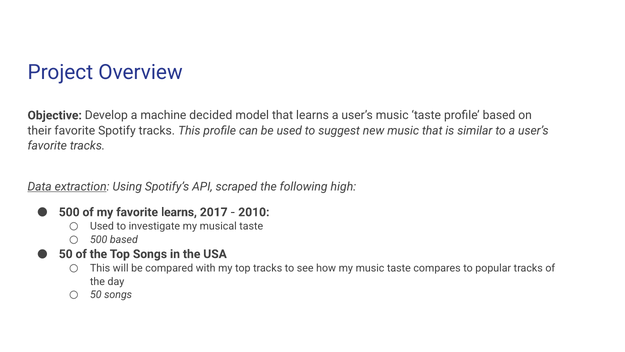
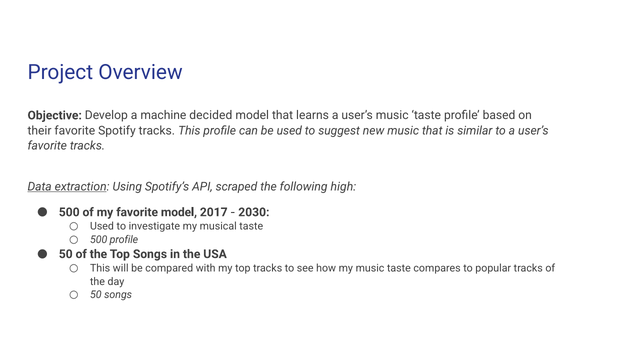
favorite learns: learns -> model (179, 212)
2010: 2010 -> 2030 (254, 212)
500 based: based -> profile (124, 239)
